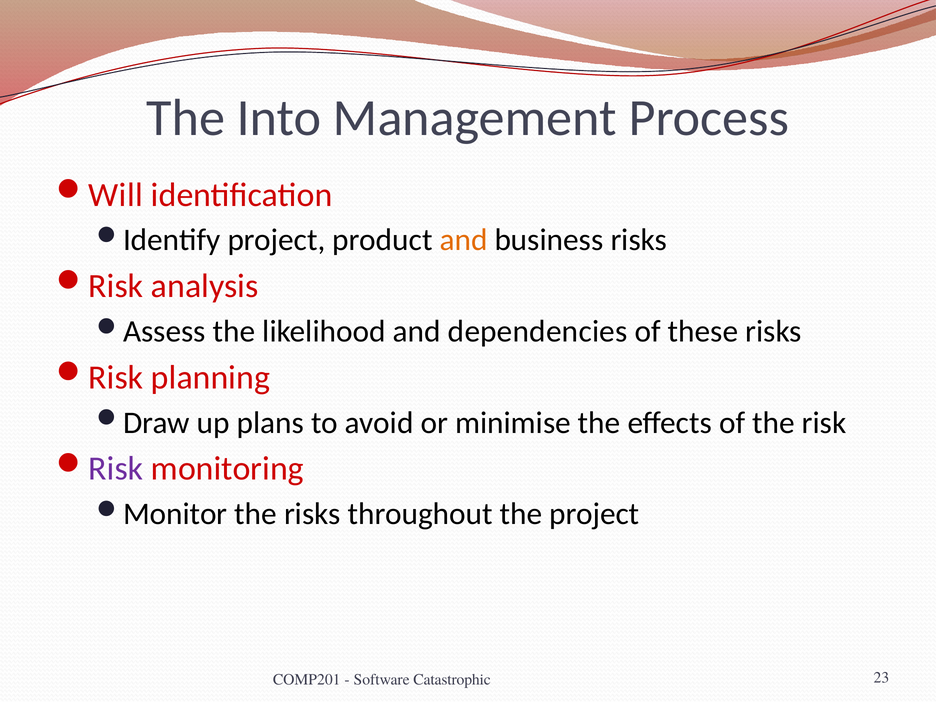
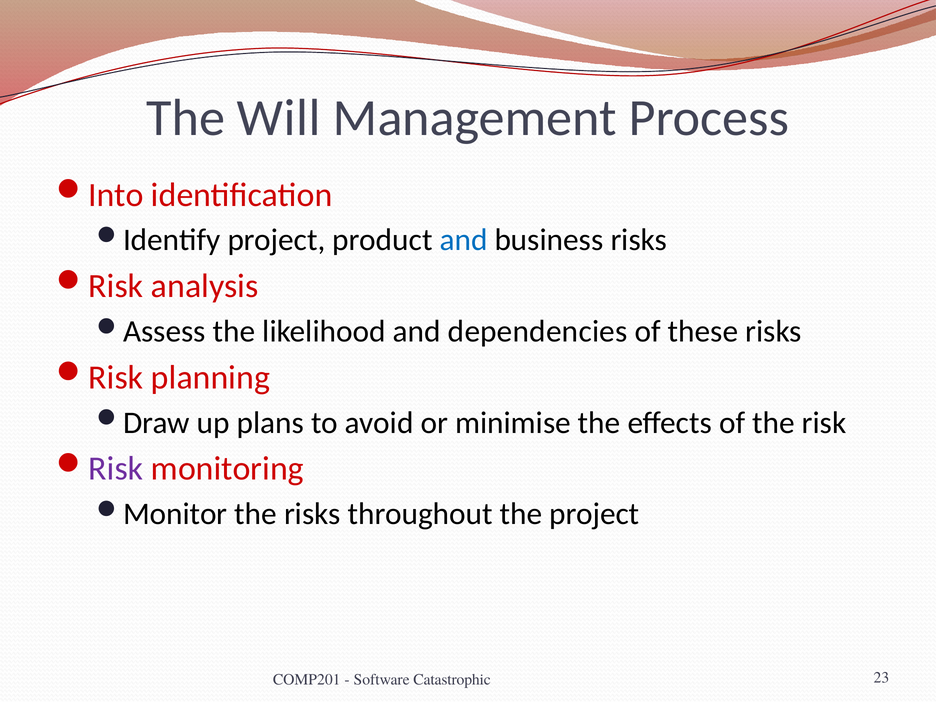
Into: Into -> Will (279, 118)
Will: Will -> Into (116, 195)
and colour: orange -> blue (464, 240)
